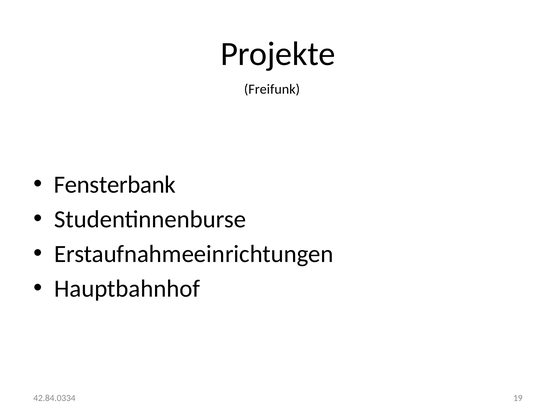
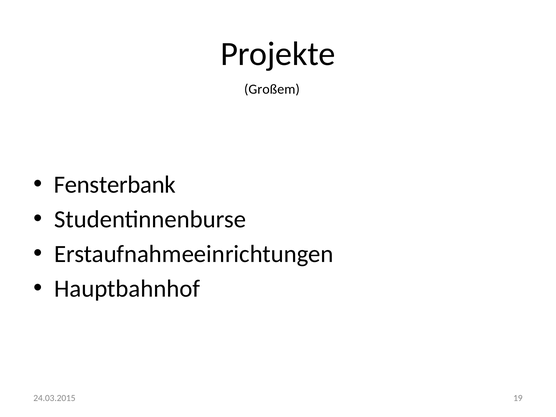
Freifunk: Freifunk -> Großem (272, 89)
42.84.0334: 42.84.0334 -> 24.03.2015 (54, 398)
